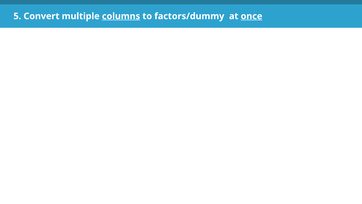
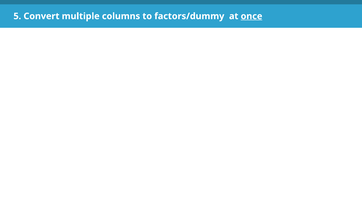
columns underline: present -> none (121, 16)
